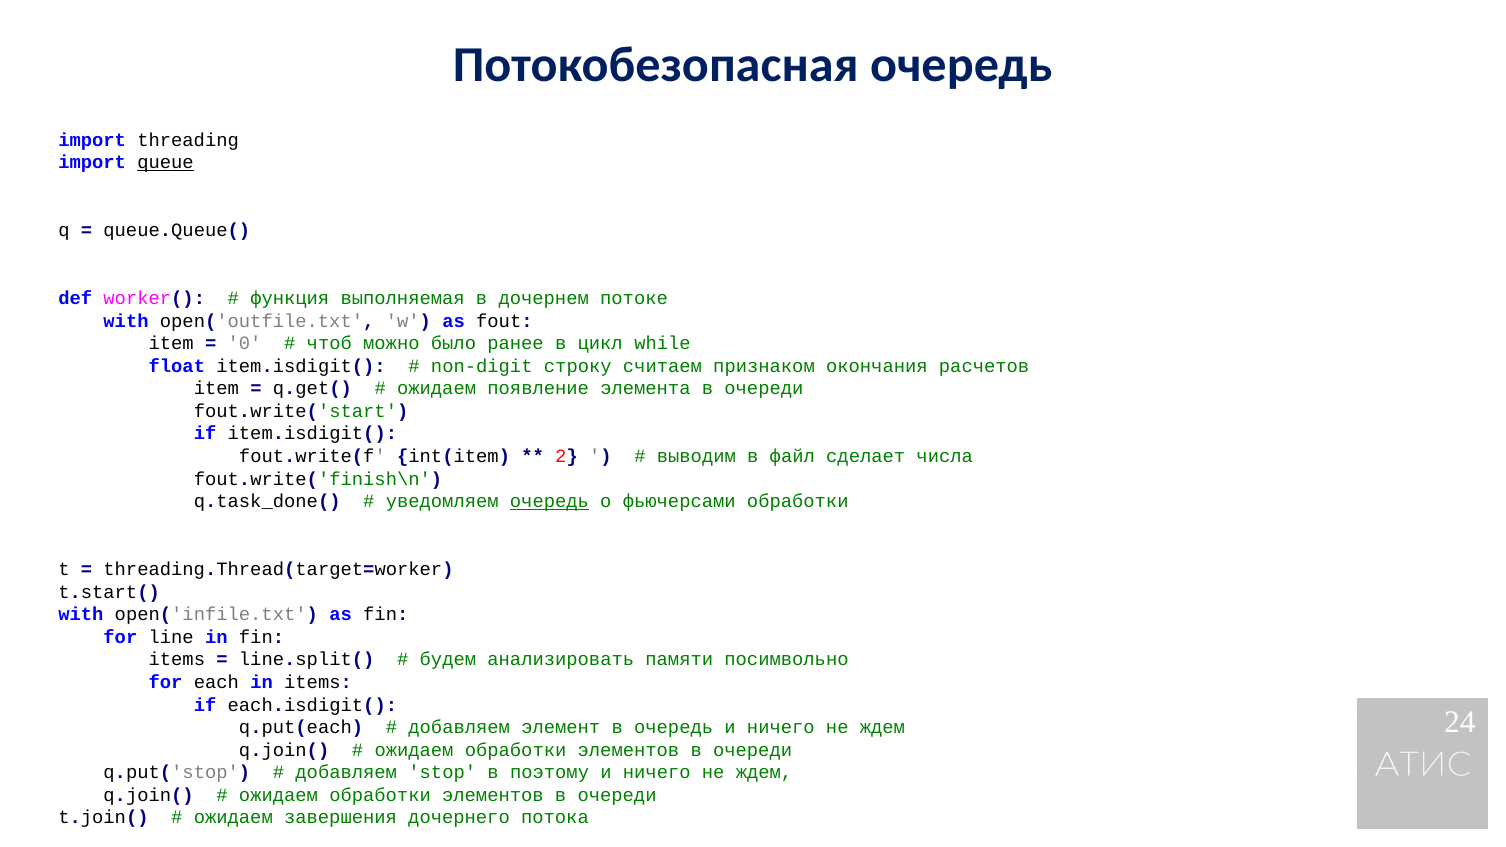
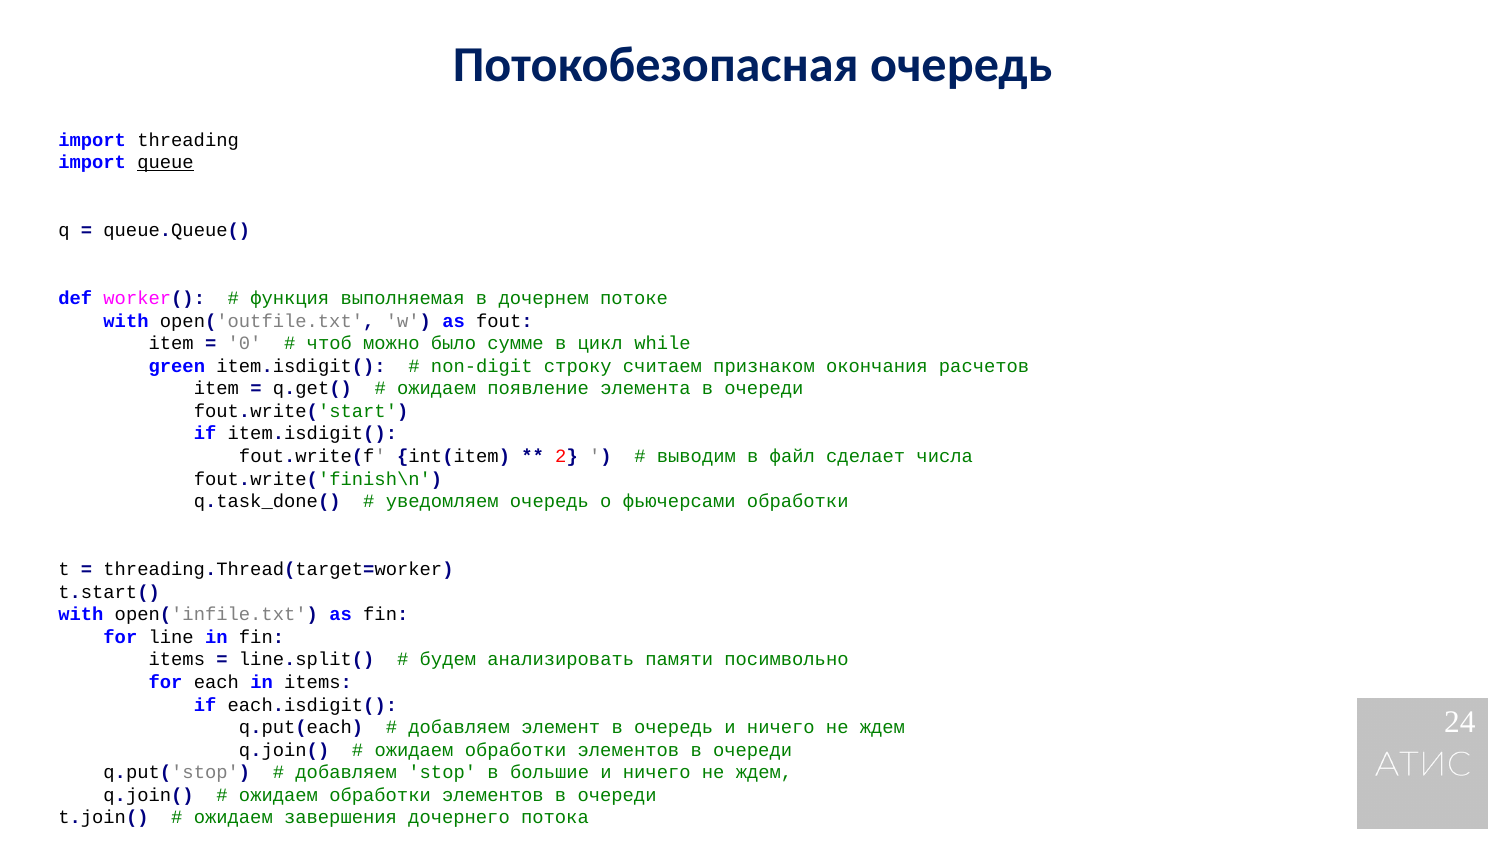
ранее: ранее -> сумме (516, 343)
float: float -> green (177, 366)
очередь underline: present -> none (549, 502)
поэтому: поэтому -> большие (550, 773)
